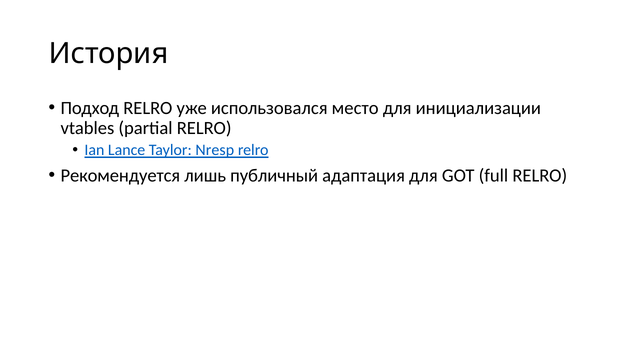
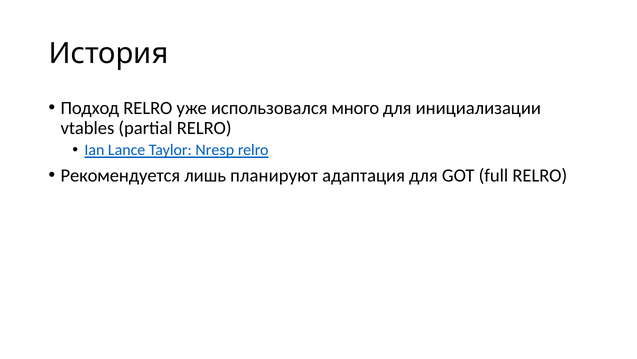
место: место -> много (355, 108)
публичный: публичный -> планируют (274, 175)
